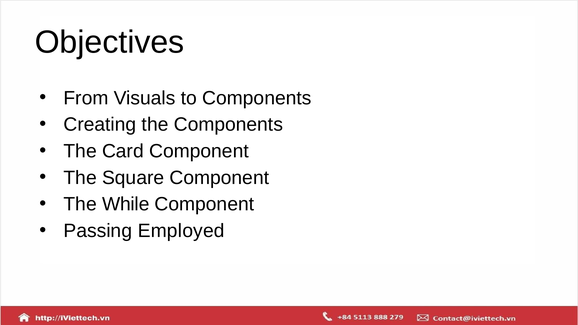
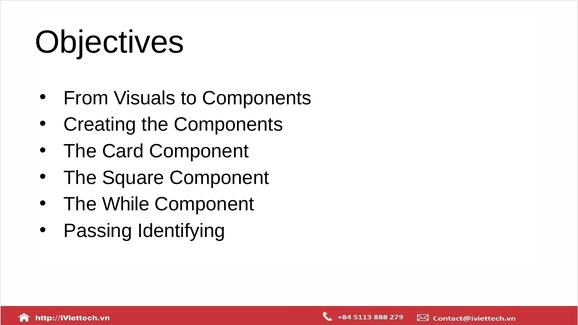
Employed: Employed -> Identifying (181, 231)
